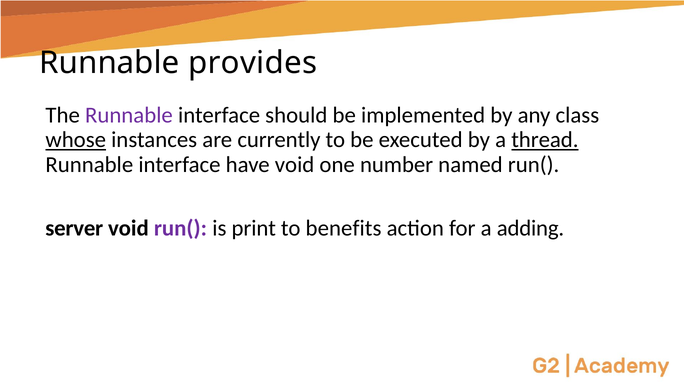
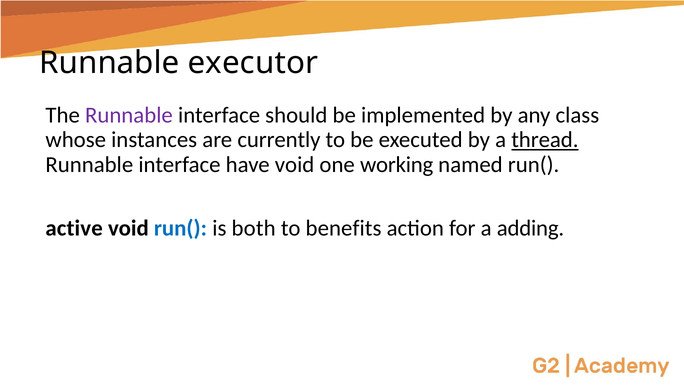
provides: provides -> executor (253, 63)
whose underline: present -> none (76, 140)
number: number -> working (397, 164)
server: server -> active (74, 228)
run( colour: purple -> blue (180, 228)
print: print -> both (254, 228)
